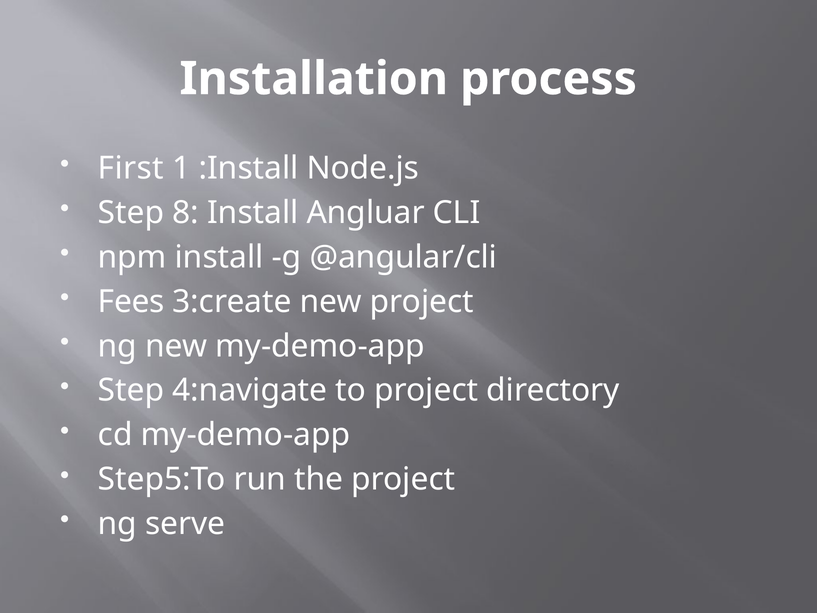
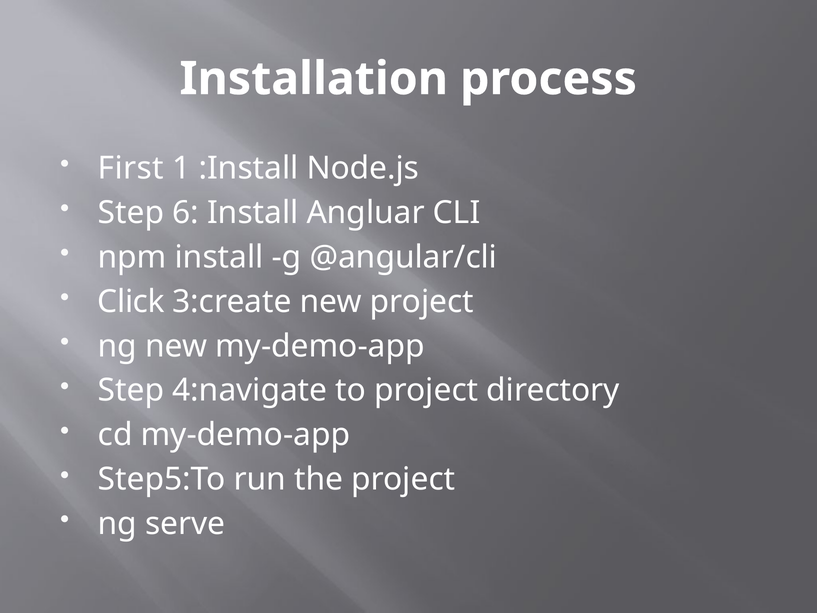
8: 8 -> 6 (186, 213)
Fees: Fees -> Click (131, 301)
